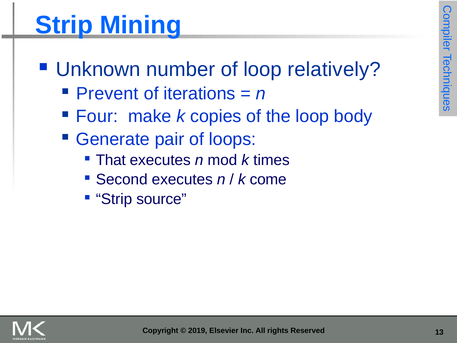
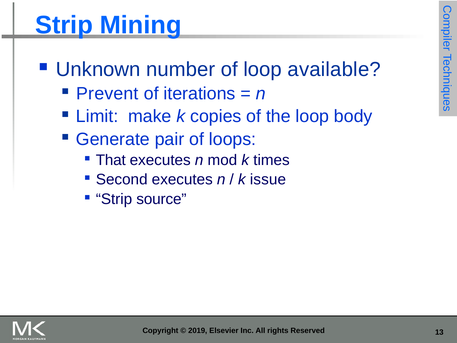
relatively: relatively -> available (334, 69)
Four: Four -> Limit (97, 116)
come: come -> issue (268, 179)
